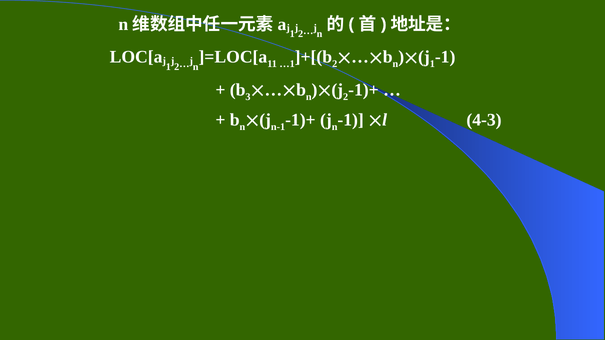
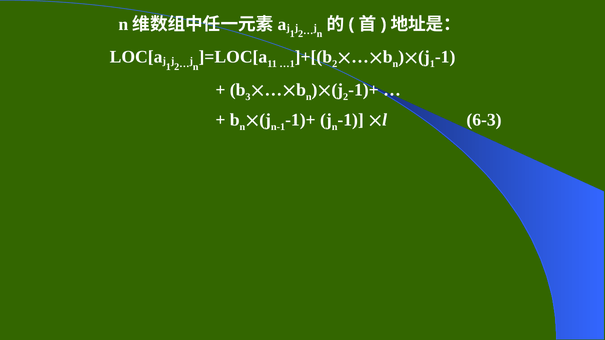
4-3: 4-3 -> 6-3 (484, 120)
